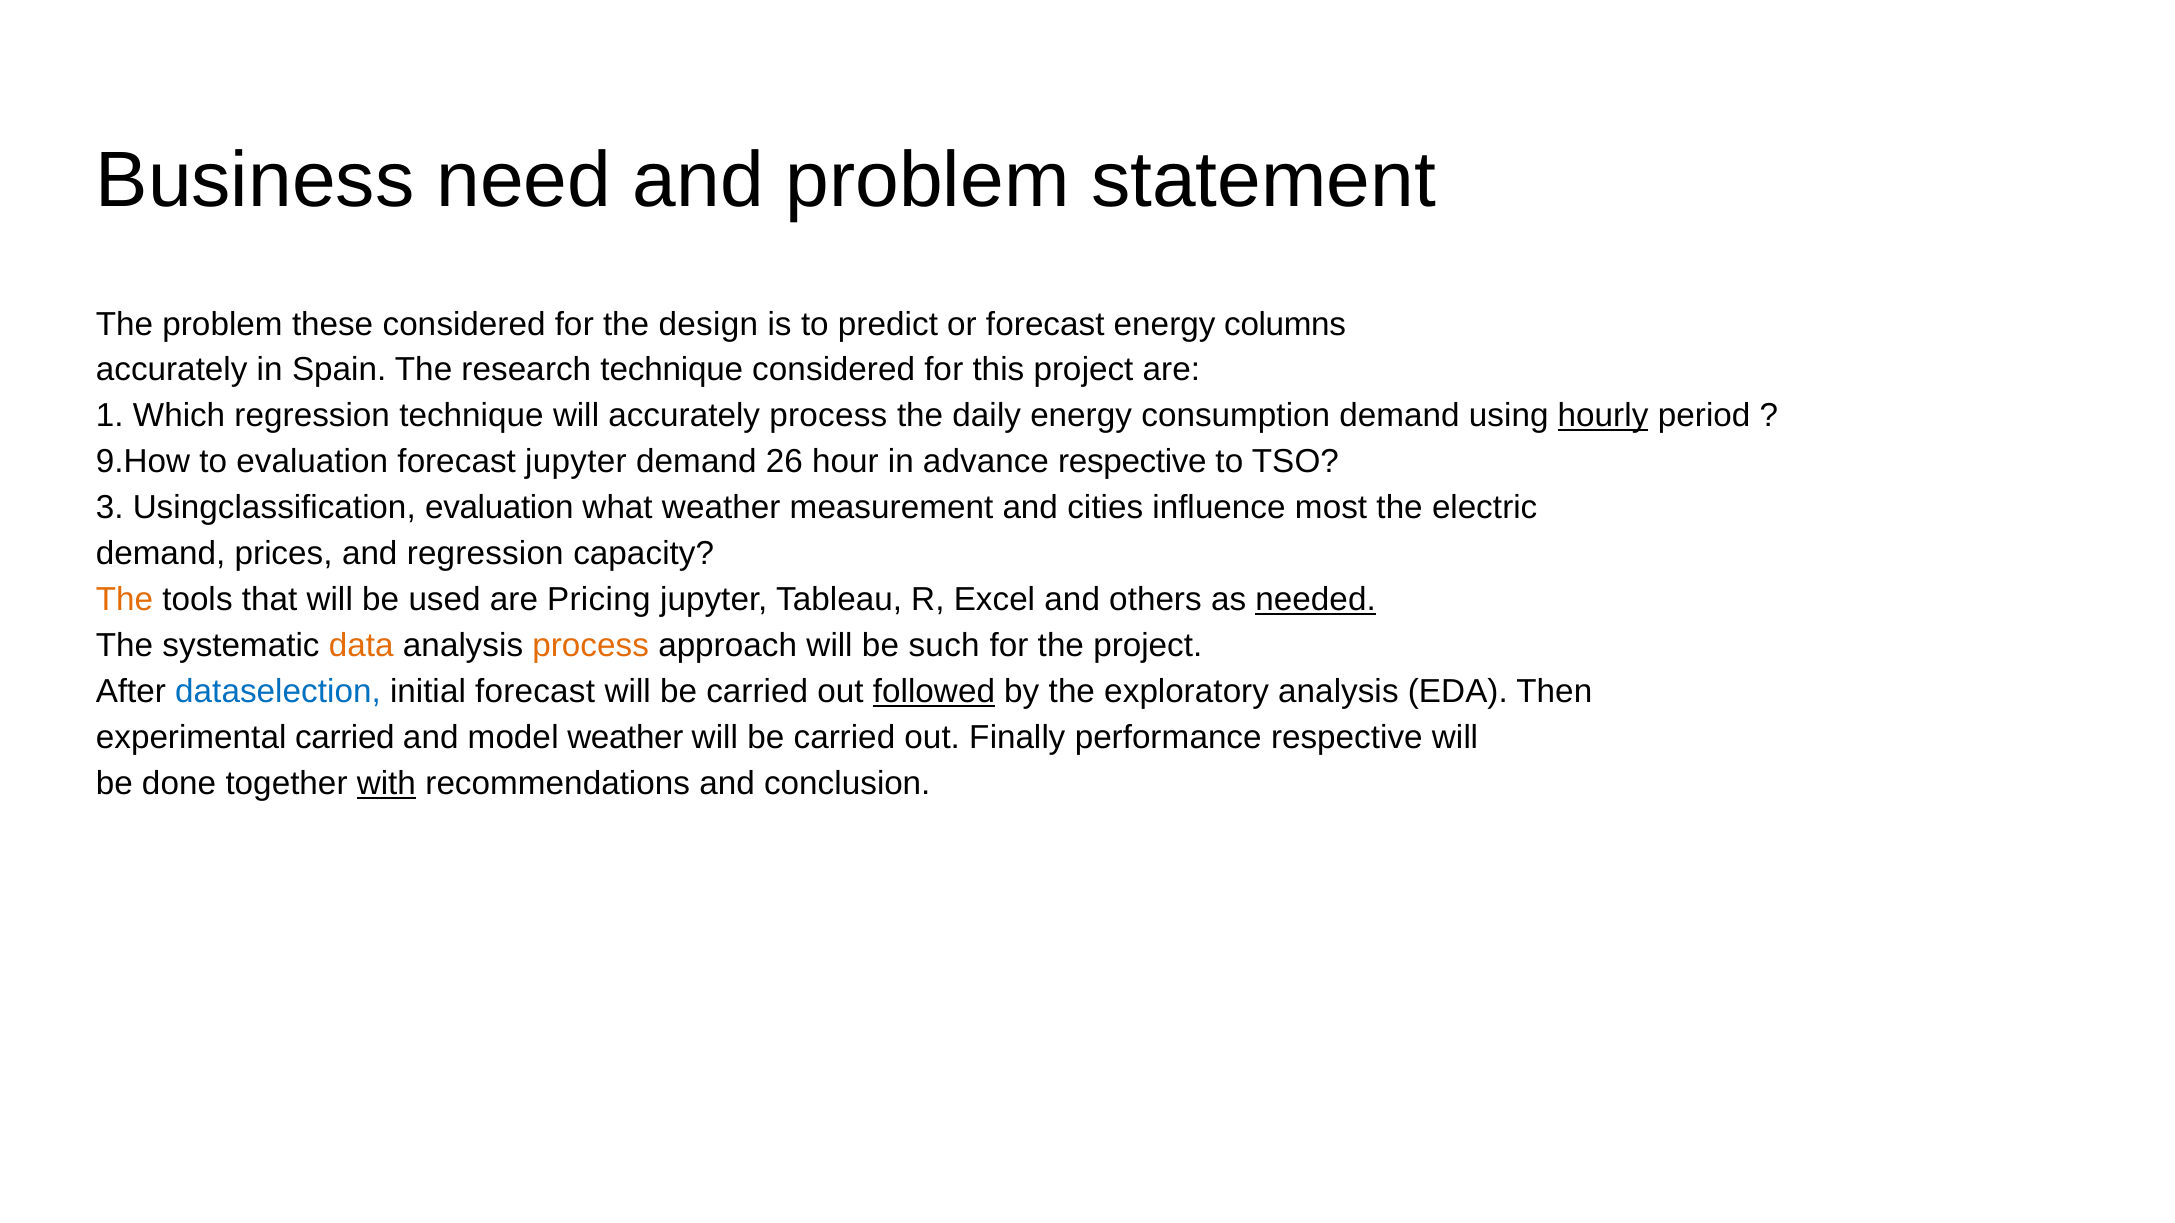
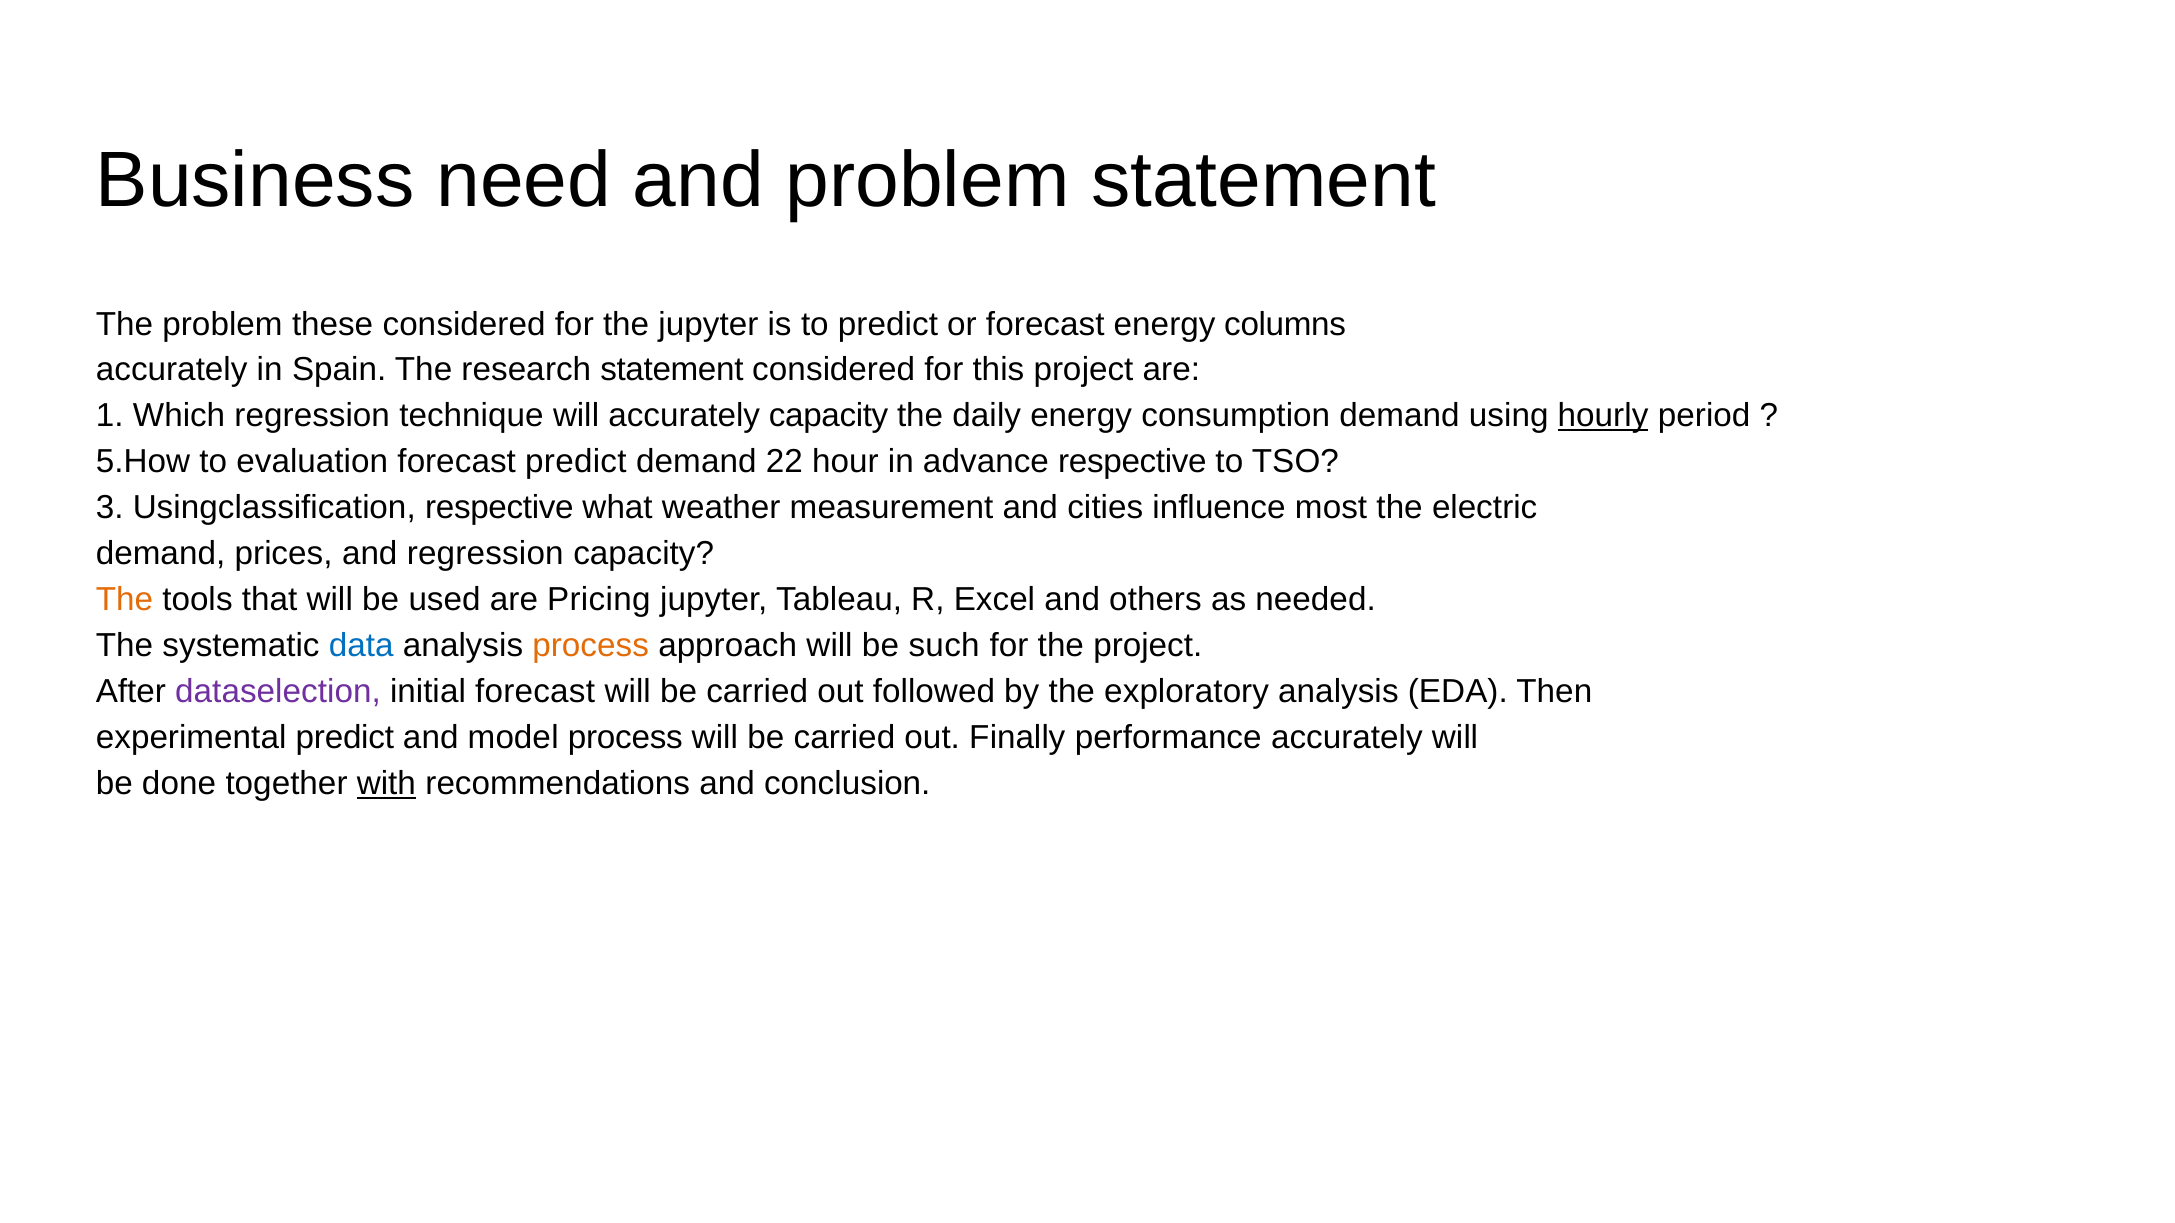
the design: design -> jupyter (708, 324)
research technique: technique -> statement (672, 370)
accurately process: process -> capacity (829, 416)
9.How: 9.How -> 5.How (143, 462)
forecast jupyter: jupyter -> predict (576, 462)
26: 26 -> 22 (784, 462)
Usingclassification evaluation: evaluation -> respective (499, 508)
needed underline: present -> none (1316, 600)
data colour: orange -> blue (361, 646)
dataselection colour: blue -> purple (278, 692)
followed underline: present -> none (934, 692)
experimental carried: carried -> predict (345, 738)
model weather: weather -> process (625, 738)
performance respective: respective -> accurately (1347, 738)
